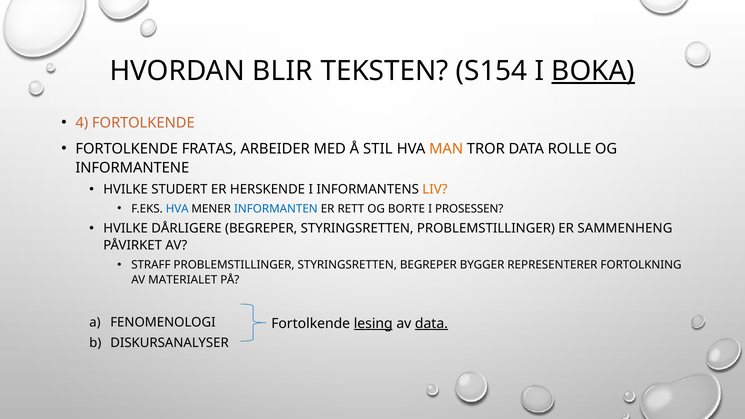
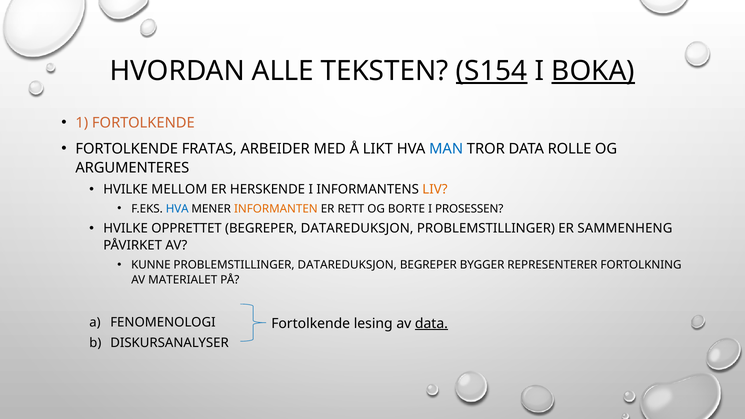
BLIR: BLIR -> ALLE (283, 71)
S154 underline: none -> present (492, 71)
4: 4 -> 1 (82, 123)
STIL: STIL -> LIKT (378, 149)
MAN colour: orange -> blue (446, 149)
INFORMANTENE: INFORMANTENE -> ARGUMENTERES (132, 168)
STUDERT: STUDERT -> MELLOM (179, 189)
INFORMANTEN colour: blue -> orange (276, 209)
DÅRLIGERE: DÅRLIGERE -> OPPRETTET (187, 229)
BEGREPER STYRINGSRETTEN: STYRINGSRETTEN -> DATAREDUKSJON (357, 229)
STRAFF: STRAFF -> KUNNE (151, 265)
PROBLEMSTILLINGER STYRINGSRETTEN: STYRINGSRETTEN -> DATAREDUKSJON (347, 265)
lesing underline: present -> none (373, 324)
